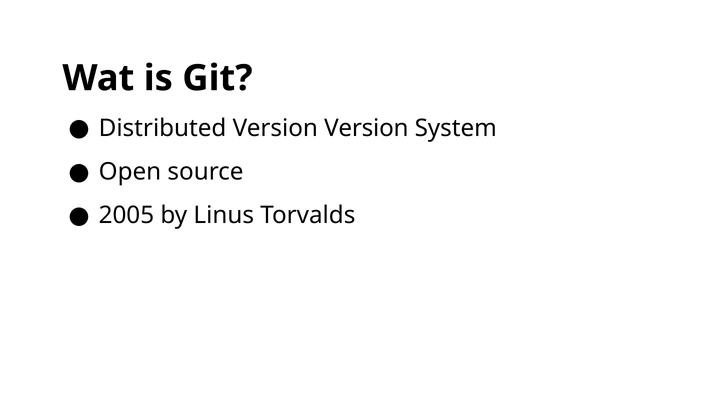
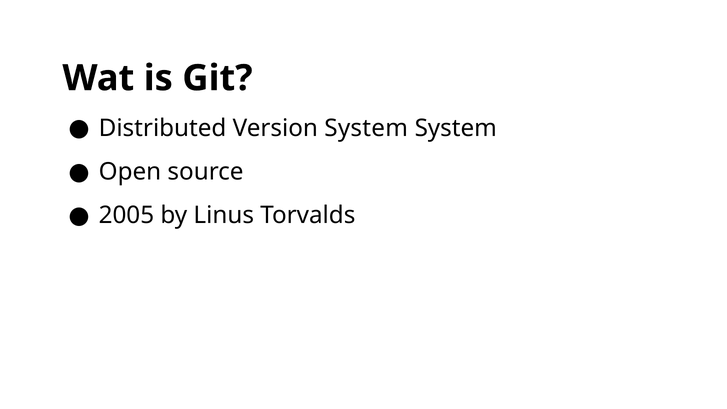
Version Version: Version -> System (366, 128)
